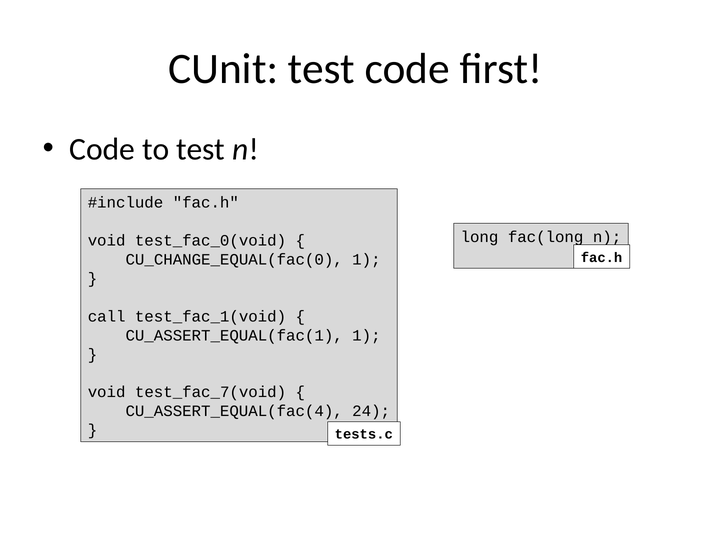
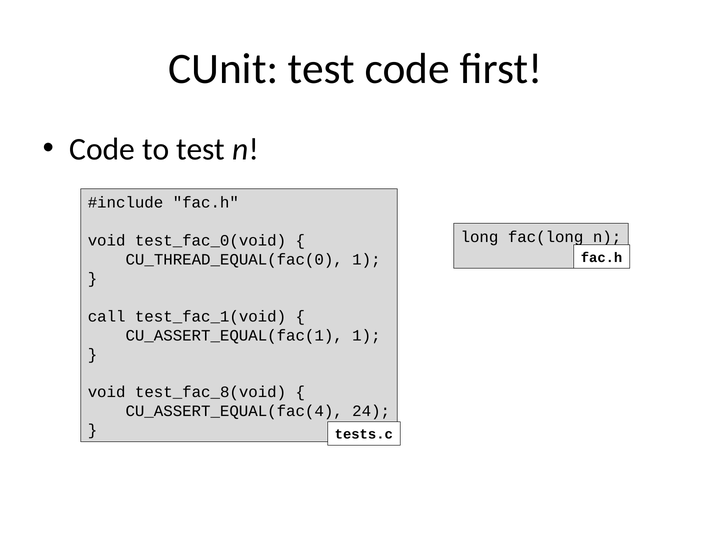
CU_CHANGE_EQUAL(fac(0: CU_CHANGE_EQUAL(fac(0 -> CU_THREAD_EQUAL(fac(0 (234, 260)
test_fac_7(void: test_fac_7(void -> test_fac_8(void (211, 392)
